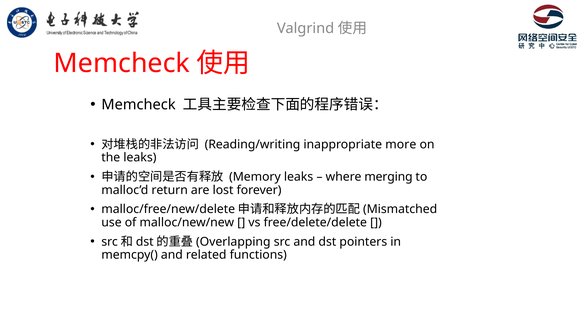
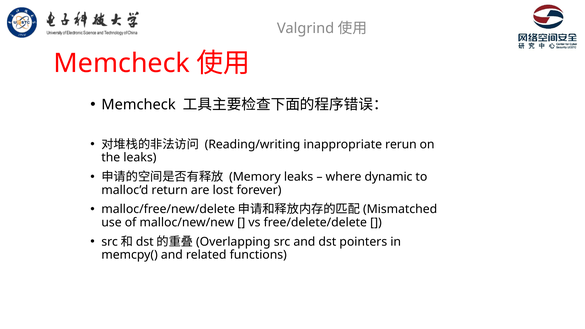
more: more -> rerun (401, 144)
merging: merging -> dynamic (388, 177)
